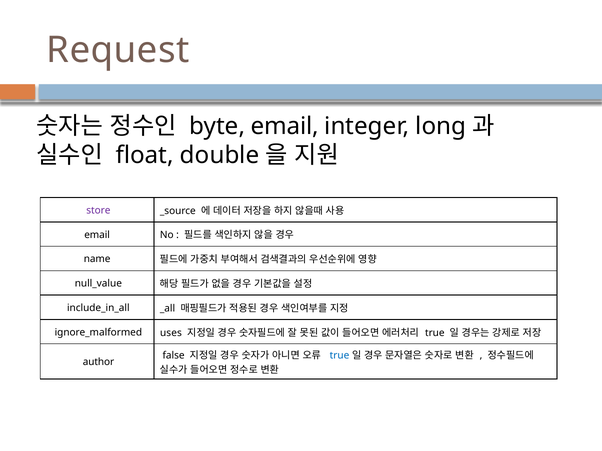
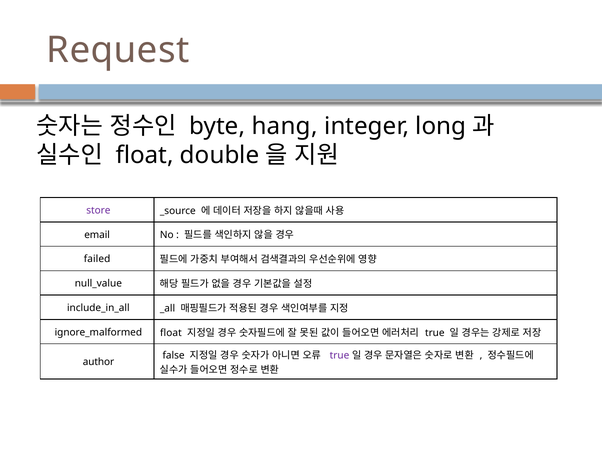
byte email: email -> hang (285, 126)
name: name -> failed (97, 259)
uses: uses -> float (171, 333)
true colour: blue -> purple (339, 356)
